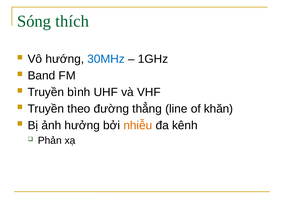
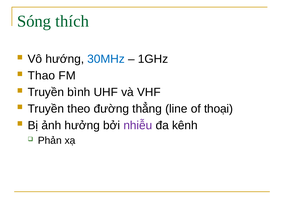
Band: Band -> Thao (41, 76)
khăn: khăn -> thoại (219, 109)
nhiễu colour: orange -> purple (138, 125)
